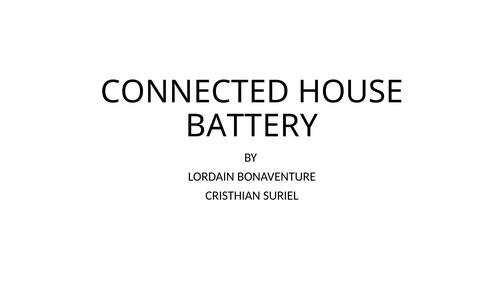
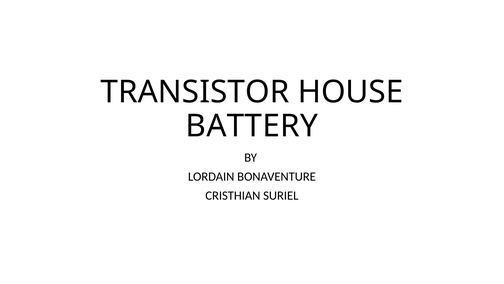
CONNECTED: CONNECTED -> TRANSISTOR (195, 92)
